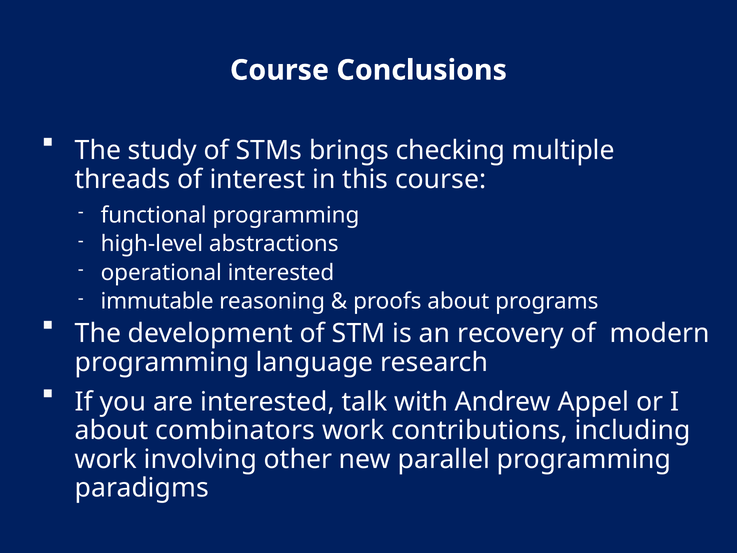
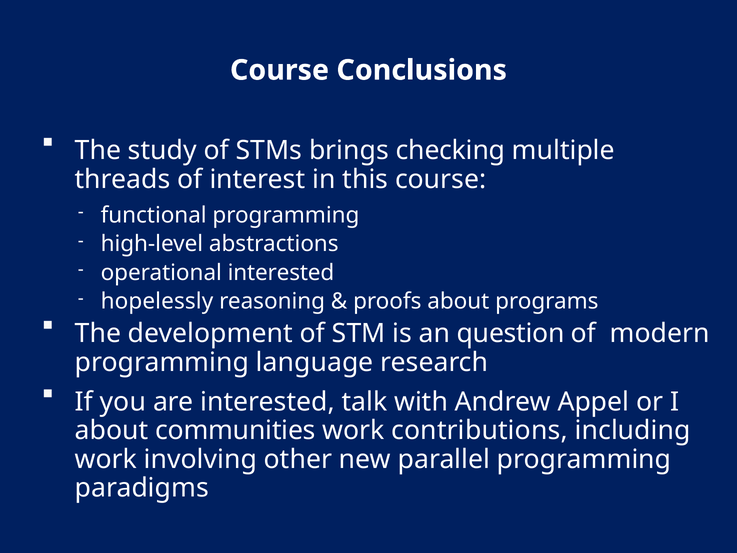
immutable: immutable -> hopelessly (157, 301)
recovery: recovery -> question (511, 333)
combinators: combinators -> communities (235, 430)
